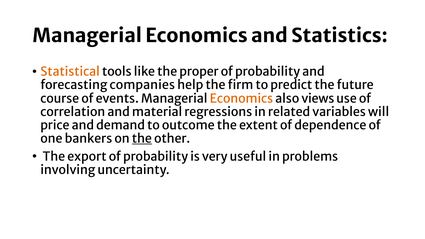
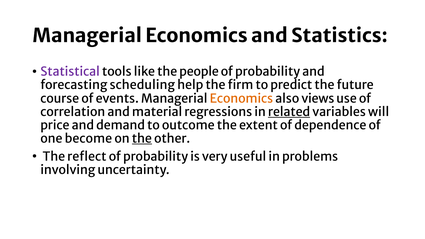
Statistical colour: orange -> purple (70, 72)
proper: proper -> people (199, 72)
companies: companies -> scheduling (142, 85)
related underline: none -> present (289, 112)
bankers: bankers -> become (88, 139)
export: export -> reflect (87, 157)
